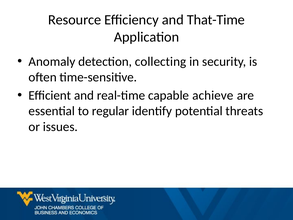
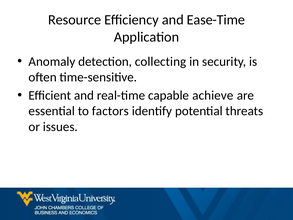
That-Time: That-Time -> Ease-Time (216, 20)
regular: regular -> factors (110, 111)
